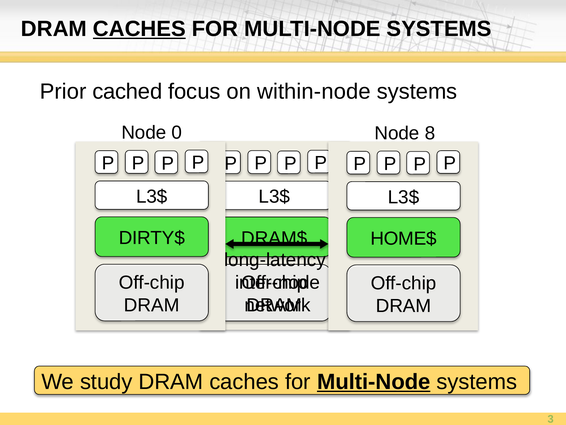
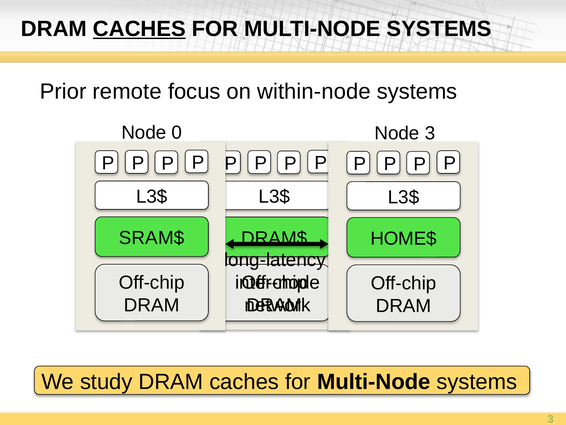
cached: cached -> remote (127, 91)
Node 8: 8 -> 3 (430, 133)
DIRTY$: DIRTY$ -> SRAM$ (152, 238)
Multi-Node underline: present -> none (374, 381)
